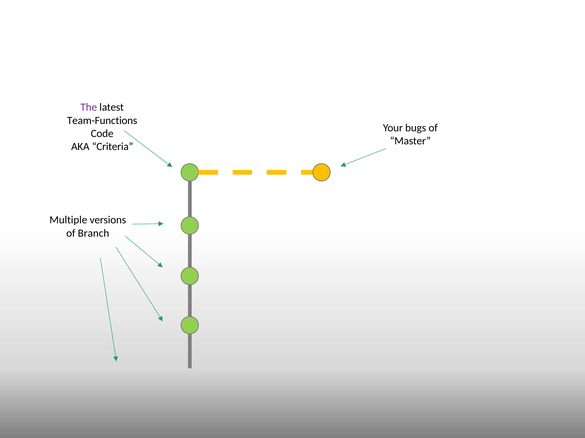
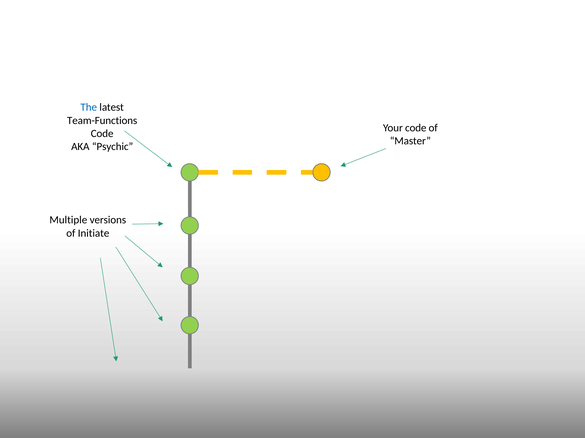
The colour: purple -> blue (89, 107)
Your bugs: bugs -> code (416, 128)
Criteria: Criteria -> Psychic (113, 147)
Branch: Branch -> Initiate (94, 234)
